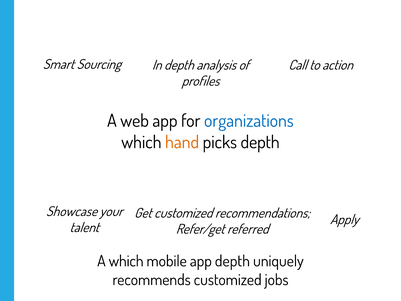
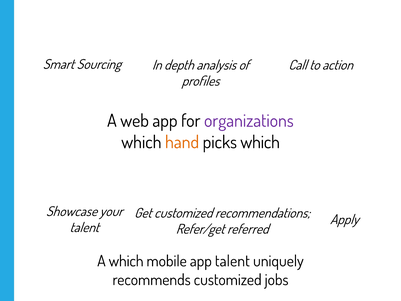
organizations colour: blue -> purple (249, 121)
picks depth: depth -> which (260, 142)
app depth: depth -> talent (232, 261)
